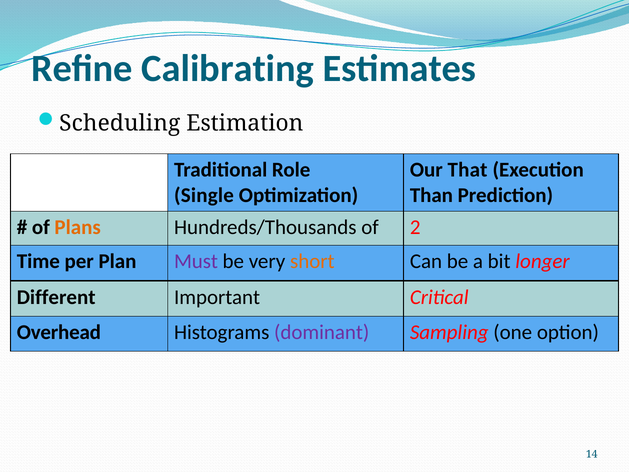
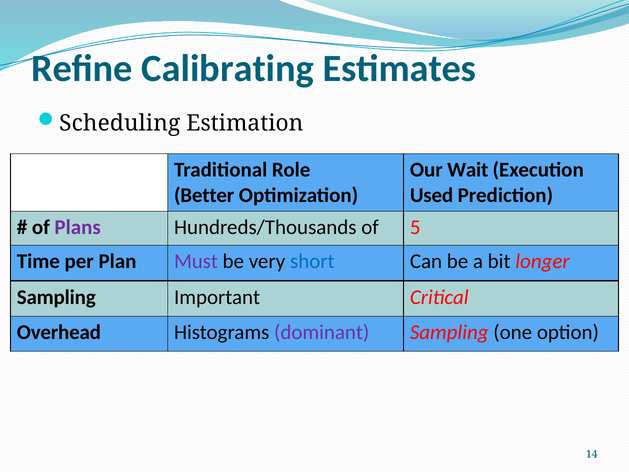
That: That -> Wait (468, 170)
Single: Single -> Better (204, 195)
Than: Than -> Used (432, 195)
Plans colour: orange -> purple (78, 227)
2: 2 -> 5 (415, 227)
short colour: orange -> blue (312, 261)
Different: Different -> Sampling (56, 297)
